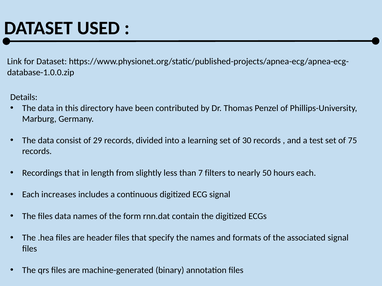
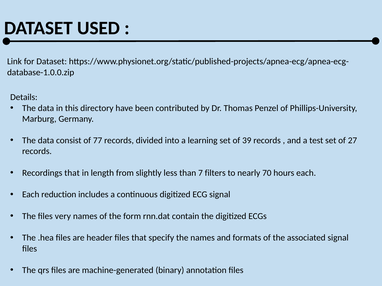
29: 29 -> 77 (98, 141)
30: 30 -> 39 (247, 141)
75: 75 -> 27 (352, 141)
50: 50 -> 70 (267, 173)
increases: increases -> reduction (59, 195)
files data: data -> very (63, 217)
